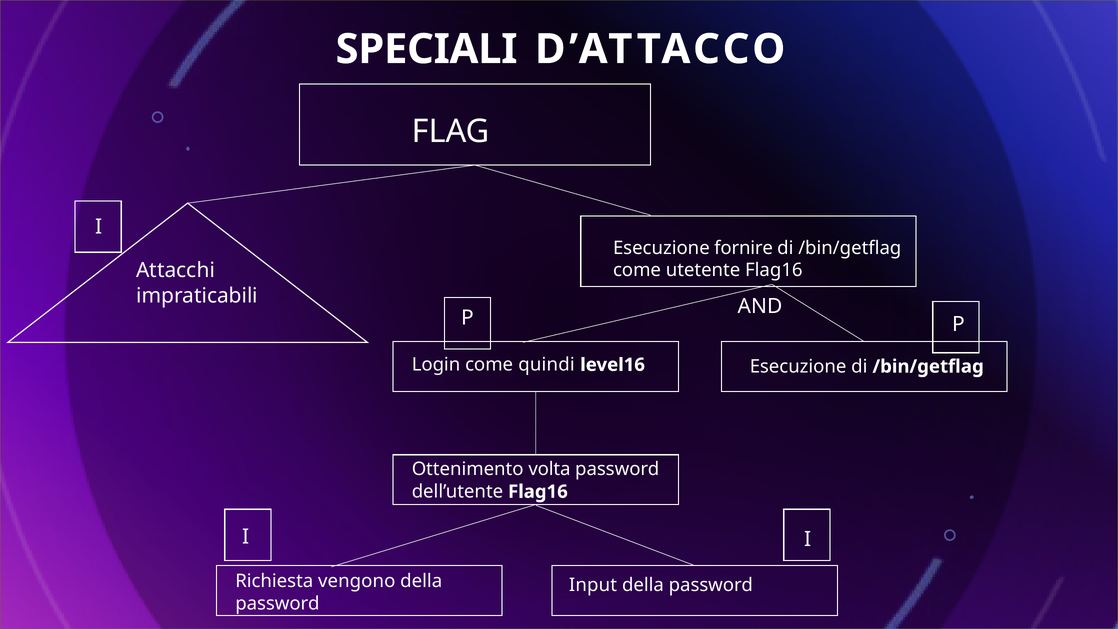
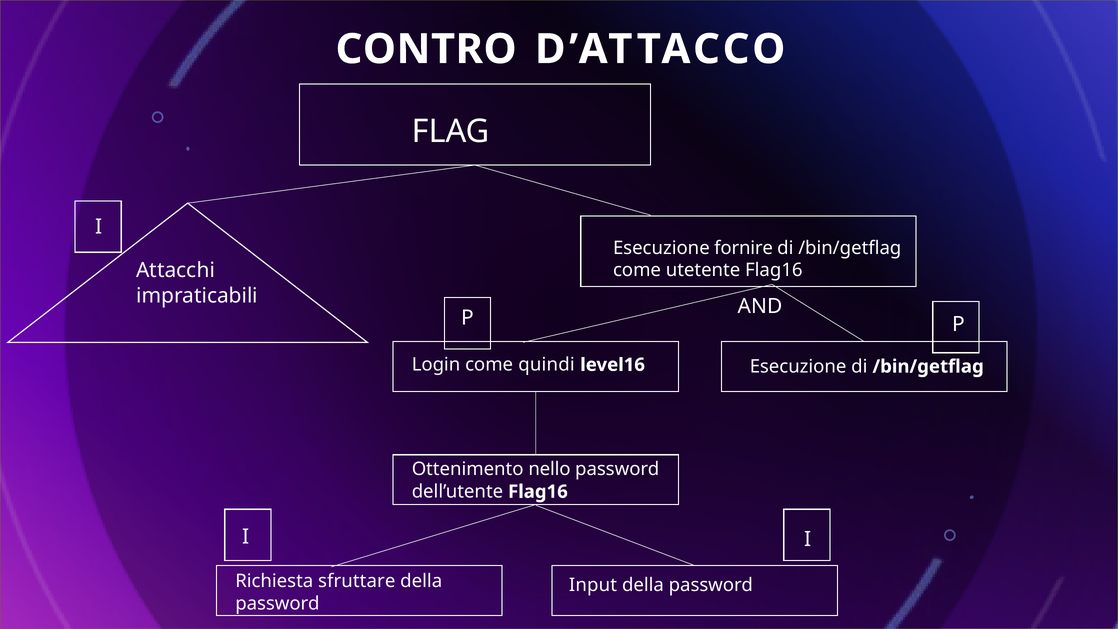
SPECIALI: SPECIALI -> CONTRO (426, 49)
volta: volta -> nello (549, 469)
vengono: vengono -> sfruttare (357, 581)
